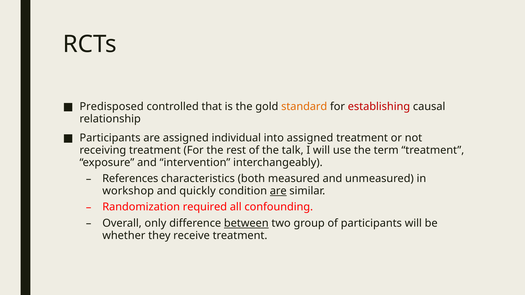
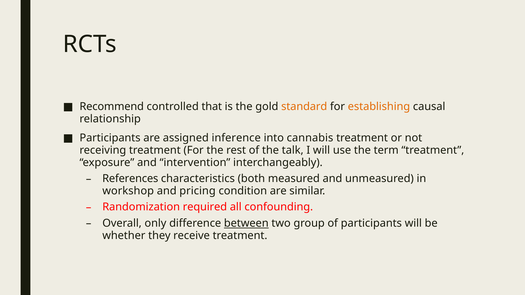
Predisposed: Predisposed -> Recommend (112, 107)
establishing colour: red -> orange (379, 107)
individual: individual -> inference (236, 138)
into assigned: assigned -> cannabis (310, 138)
quickly: quickly -> pricing (198, 191)
are underline: present -> none (278, 191)
